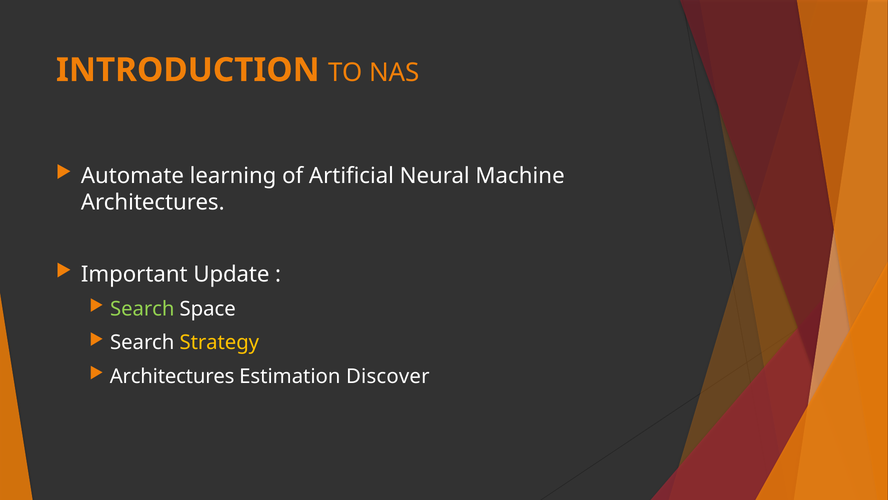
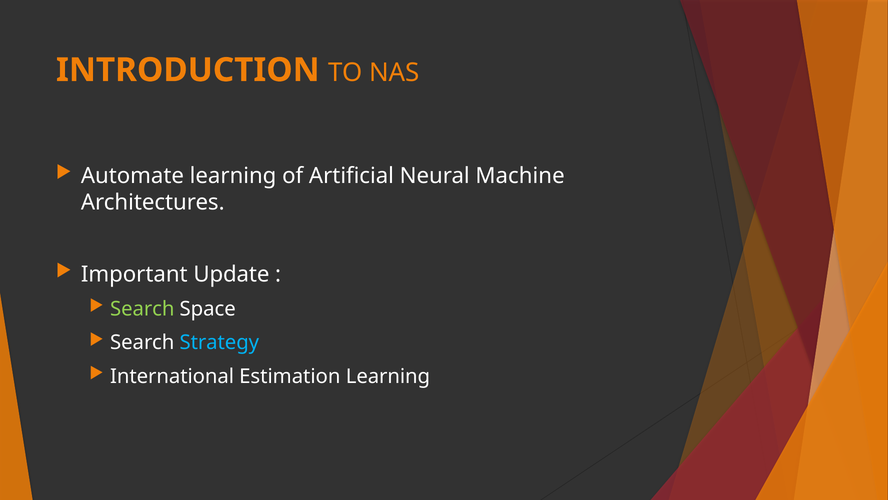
Strategy colour: yellow -> light blue (219, 342)
Architectures: Architectures -> International (172, 376)
Estimation Discover: Discover -> Learning (388, 376)
